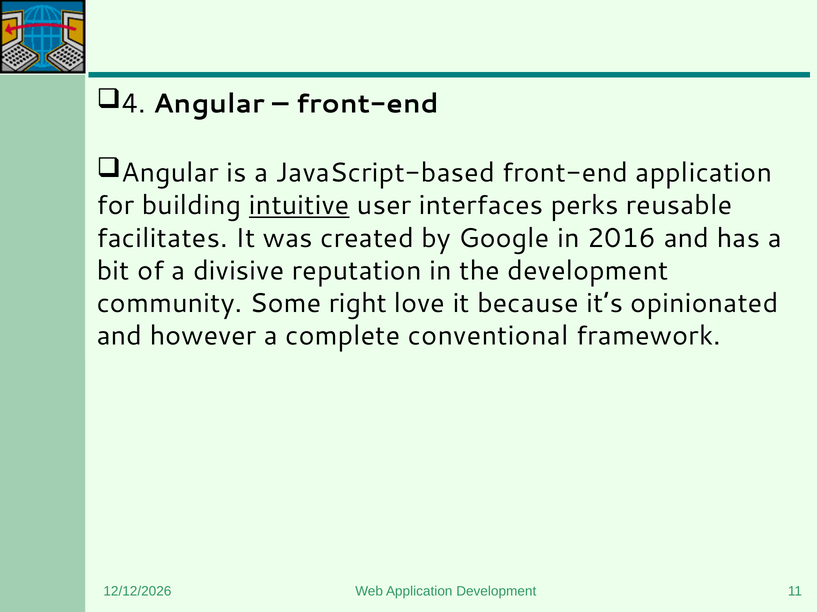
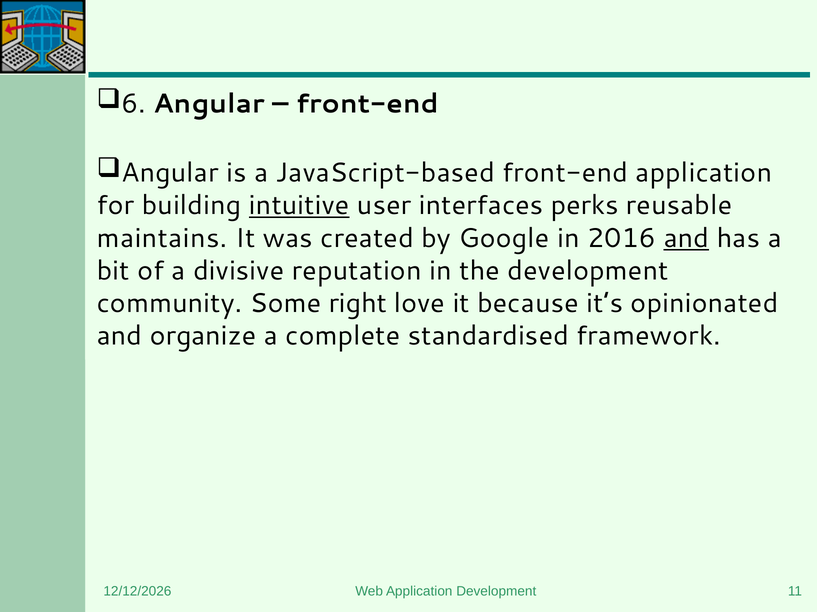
4: 4 -> 6 (134, 104)
facilitates: facilitates -> maintains (162, 238)
and underline: none -> present (686, 238)
however: however -> organize (203, 336)
conventional: conventional -> standardised (488, 336)
